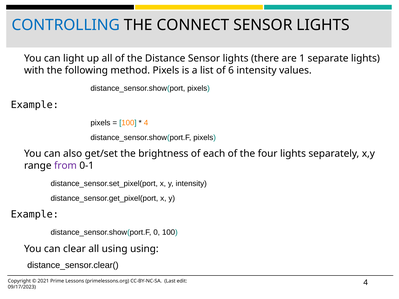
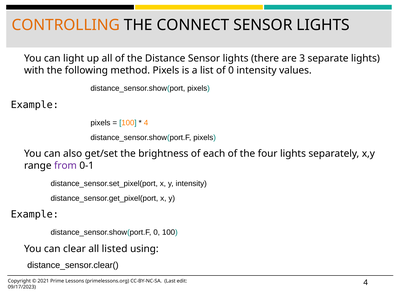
CONTROLLING colour: blue -> orange (66, 25)
1: 1 -> 3 (302, 58)
of 6: 6 -> 0 (231, 70)
all using: using -> listed (115, 249)
